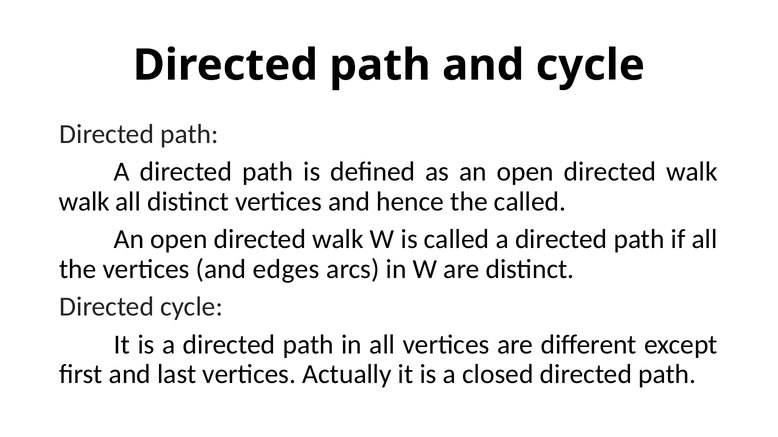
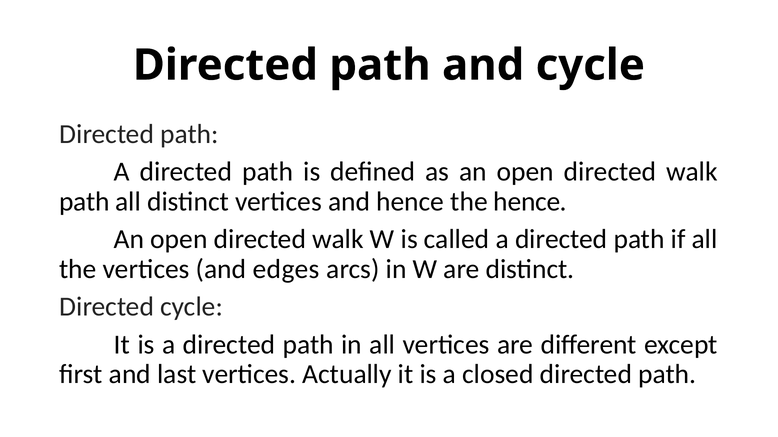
walk: walk -> path (84, 202)
the called: called -> hence (530, 202)
